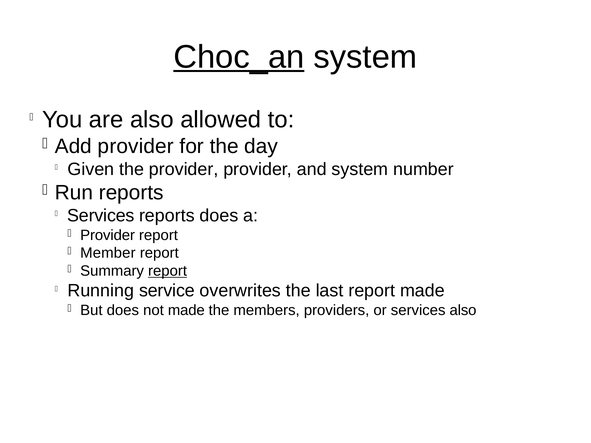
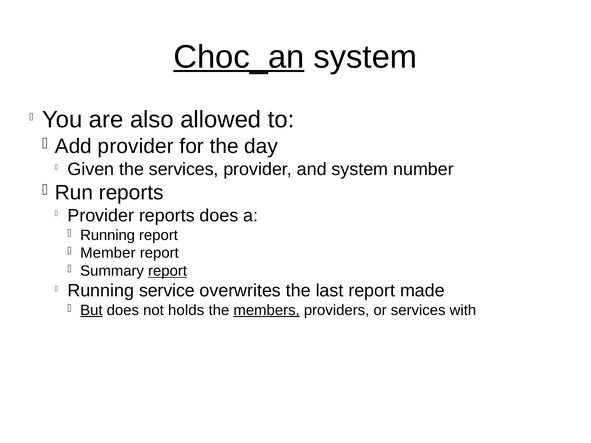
the provider: provider -> services (184, 169)
Services: Services -> Provider (101, 216)
Provider: Provider -> Running (108, 235)
But underline: none -> present (91, 310)
not made: made -> holds (186, 310)
members underline: none -> present (267, 310)
services also: also -> with (463, 310)
